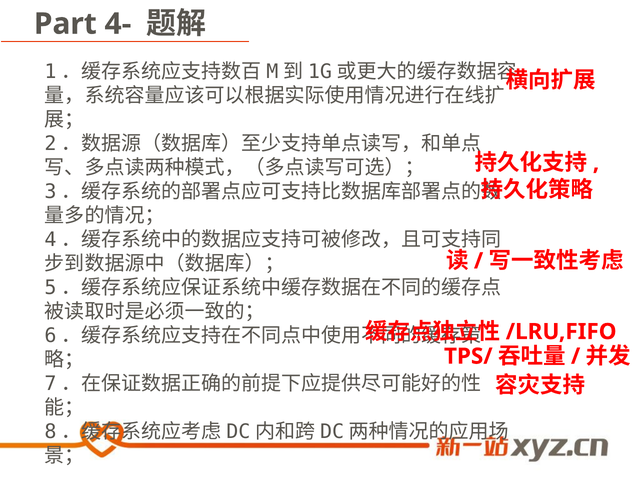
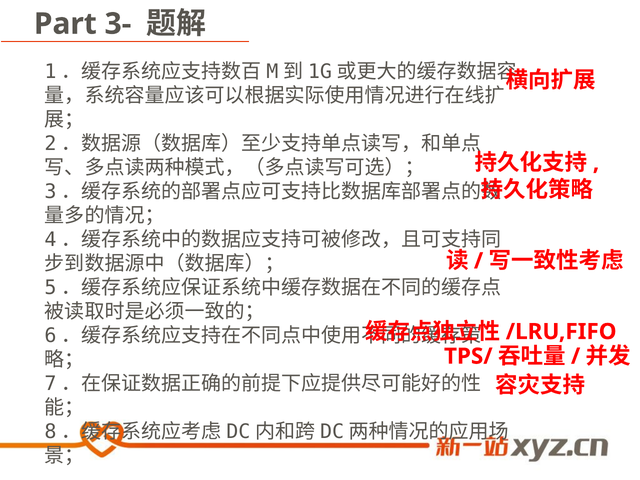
4-: 4- -> 3- (118, 24)
